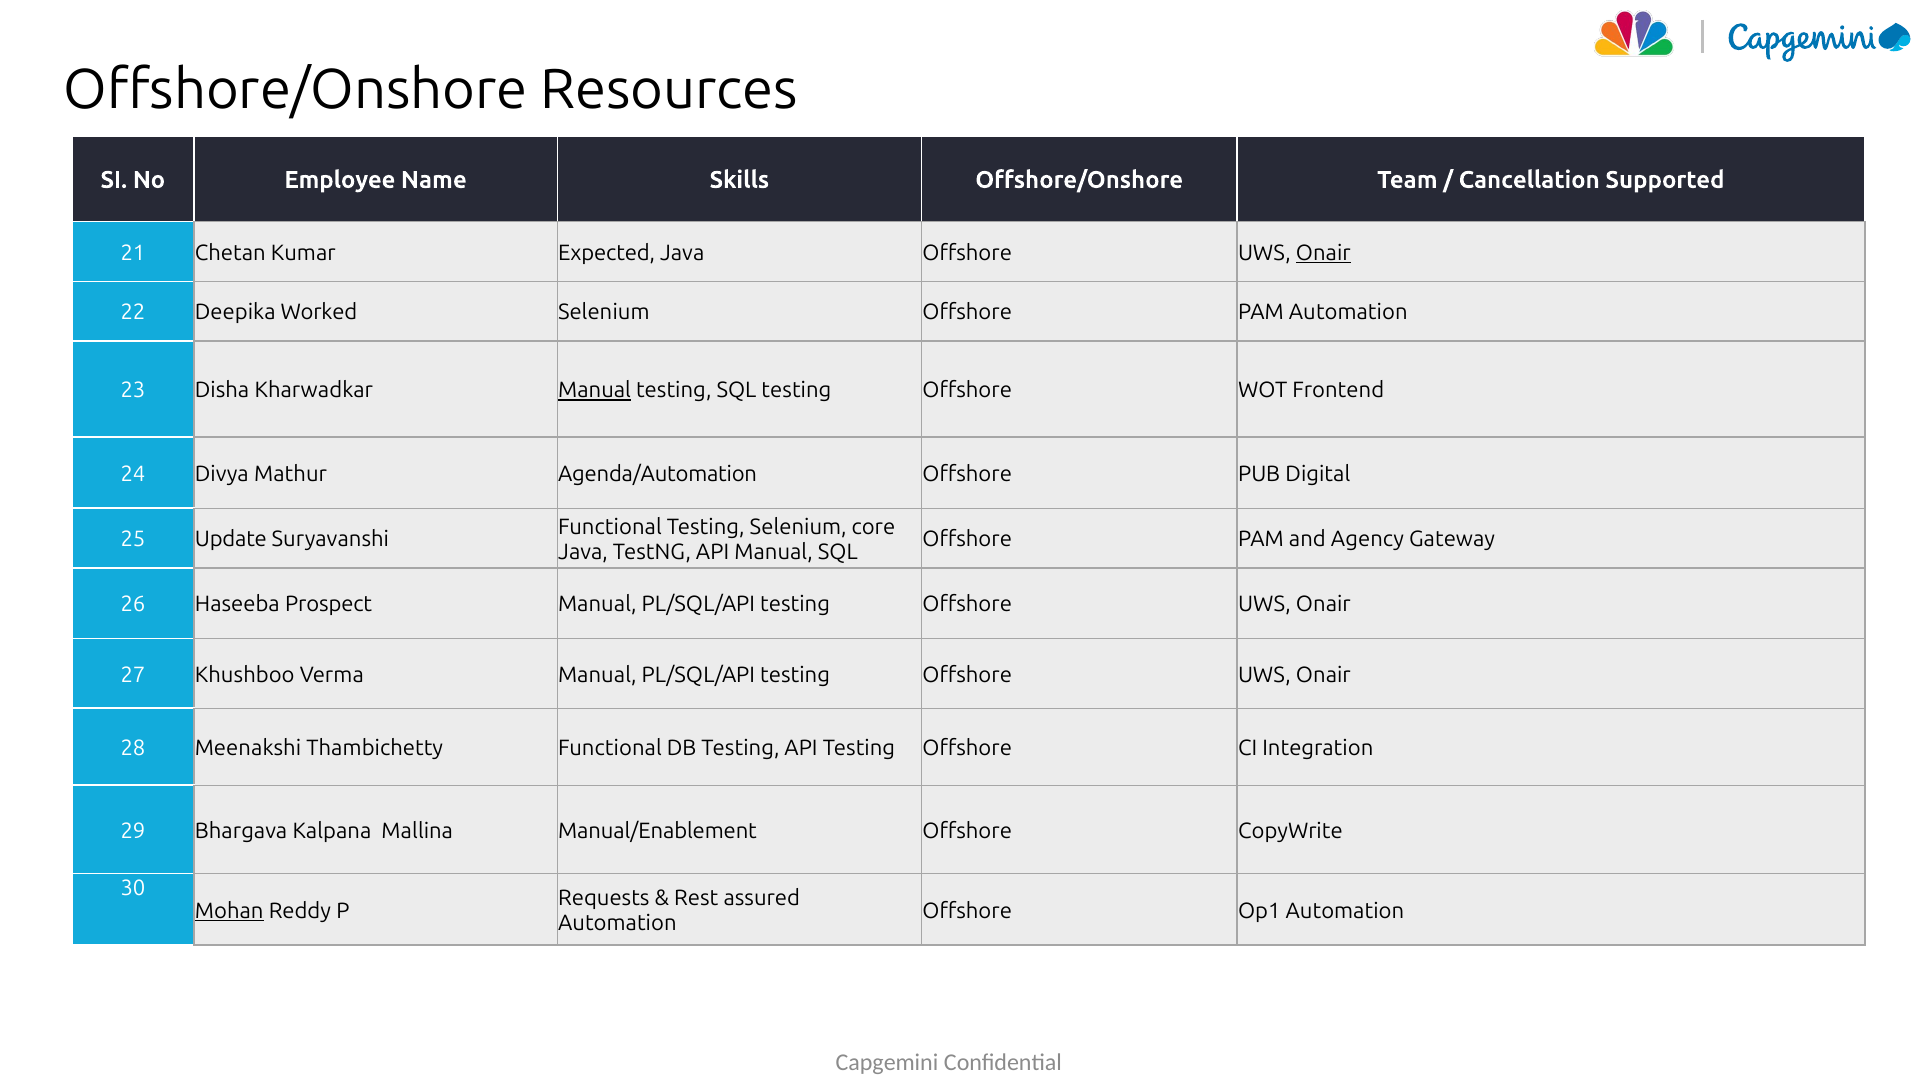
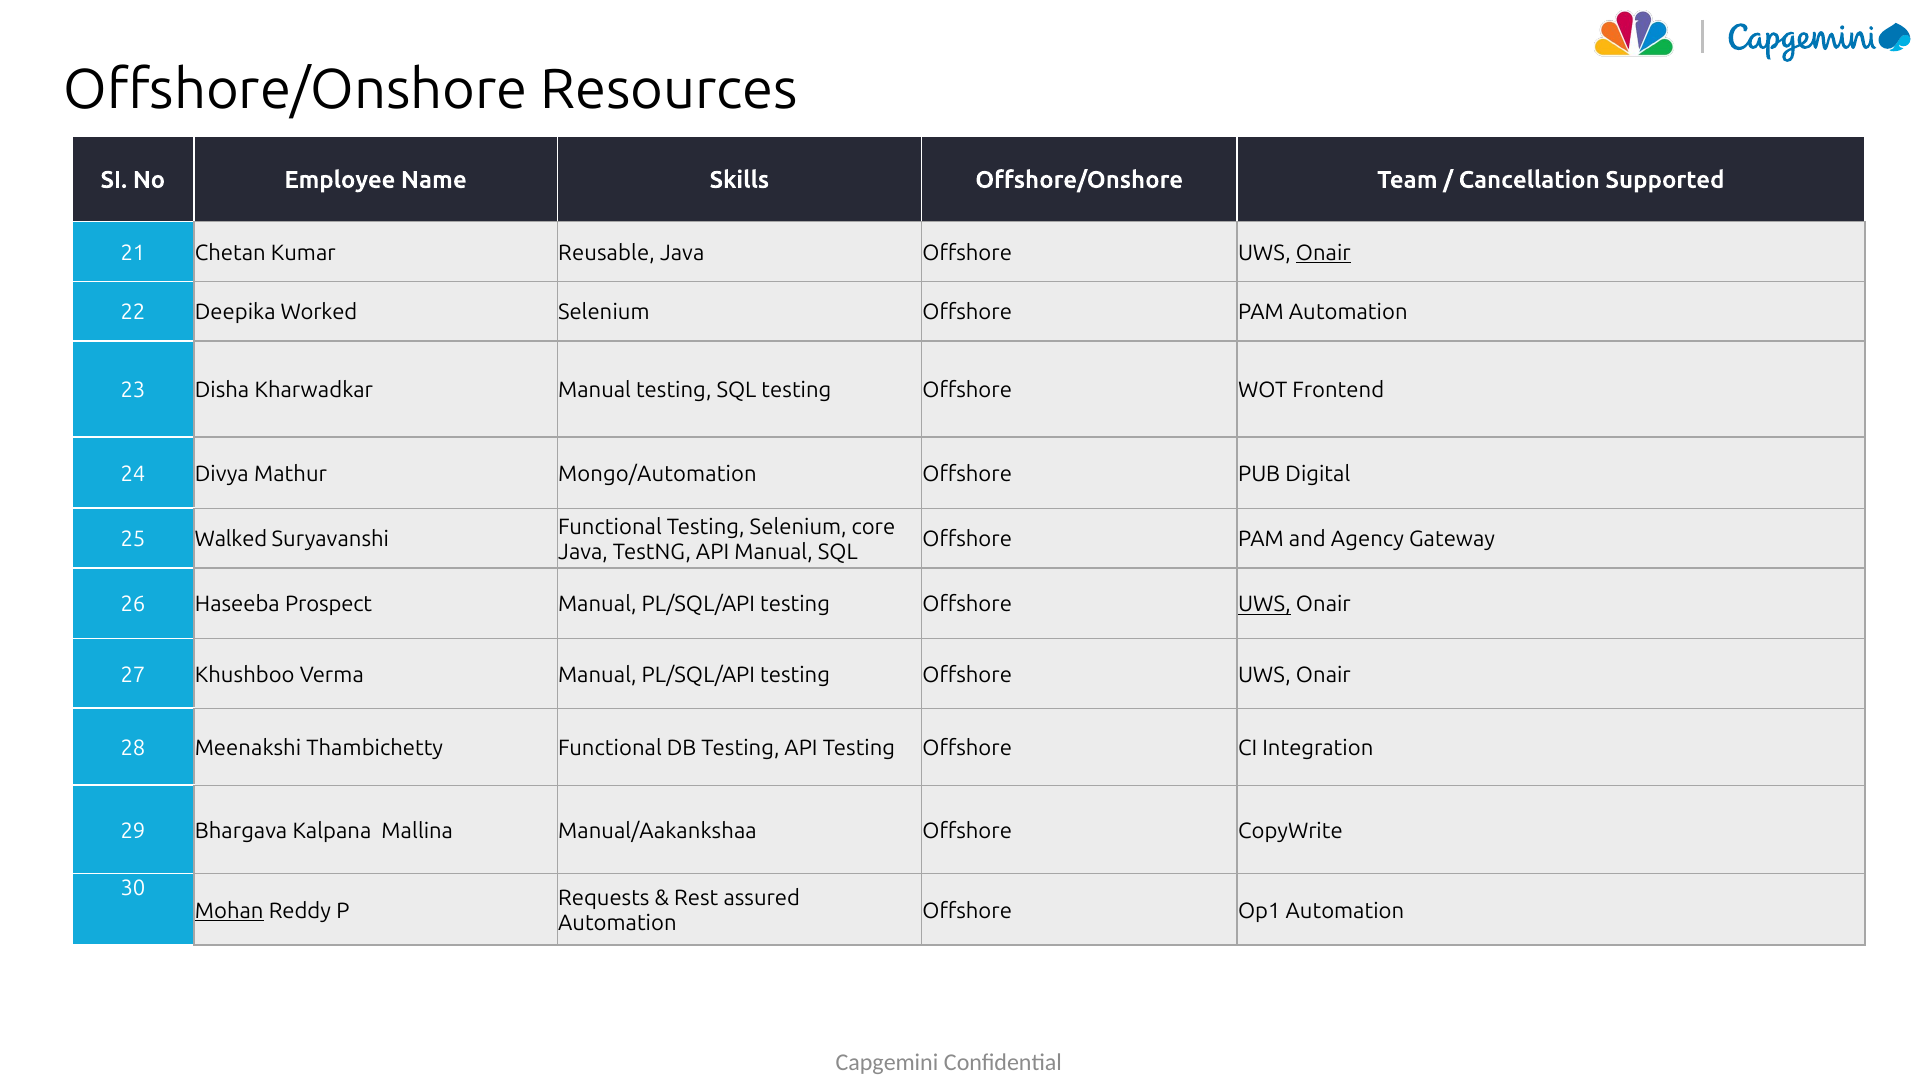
Expected: Expected -> Reusable (607, 253)
Manual underline: present -> none (595, 390)
Agenda/Automation: Agenda/Automation -> Mongo/Automation (657, 474)
Update: Update -> Walked (231, 539)
UWS underline: none -> present (1264, 605)
Manual/Enablement: Manual/Enablement -> Manual/Aakankshaa (657, 831)
